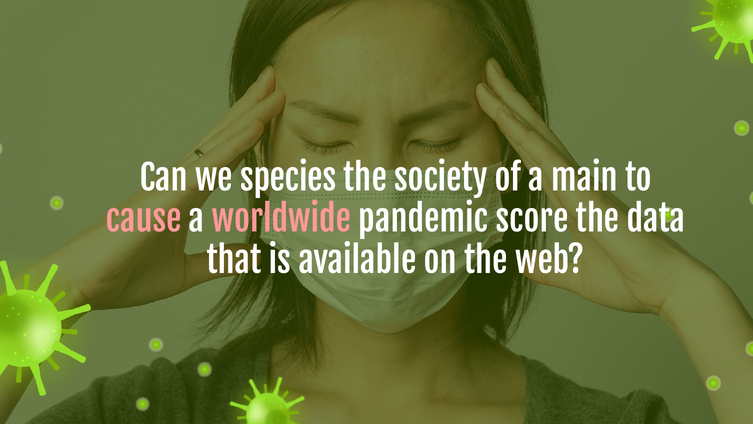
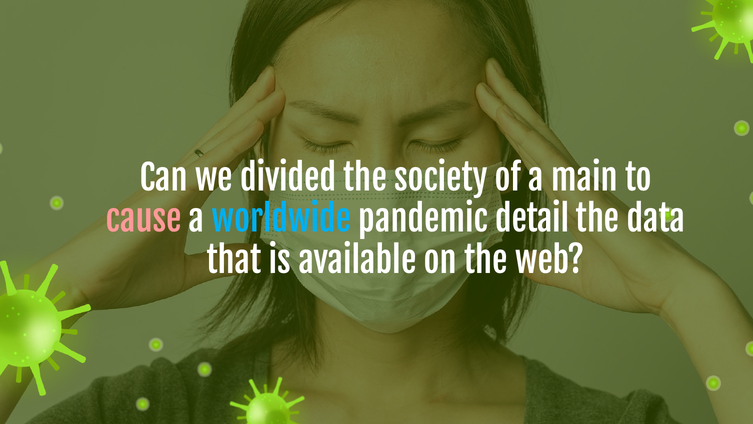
species: species -> divided (288, 179)
worldwide colour: pink -> light blue (281, 220)
score: score -> detail (532, 220)
